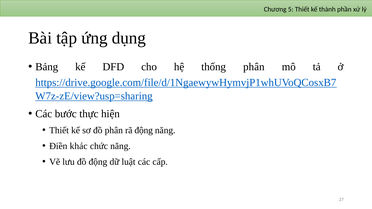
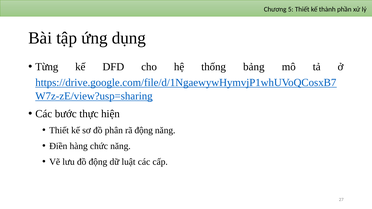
Bảng: Bảng -> Từng (47, 67)
thống phân: phân -> bảng (254, 67)
khác: khác -> hàng (79, 146)
